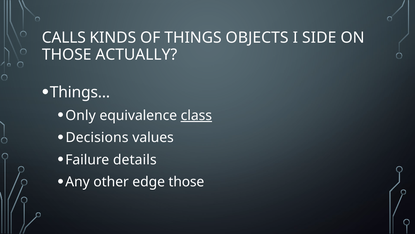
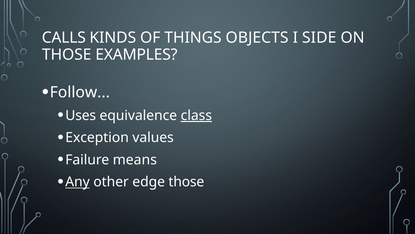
ACTUALLY: ACTUALLY -> EXAMPLES (136, 55)
Things: Things -> Follow (80, 92)
Only: Only -> Uses (81, 115)
Decisions: Decisions -> Exception (97, 137)
details: details -> means (135, 159)
Any underline: none -> present (78, 182)
